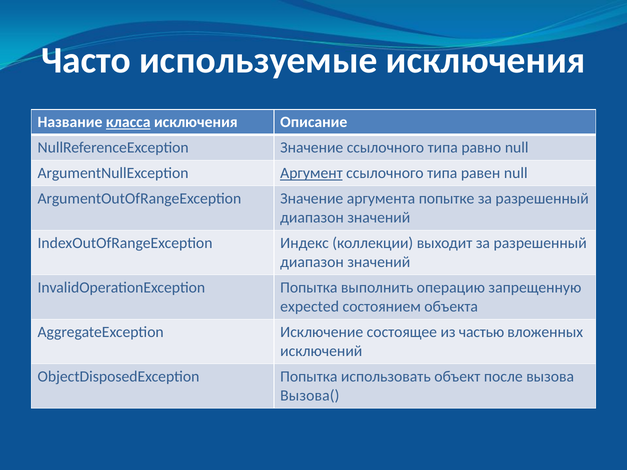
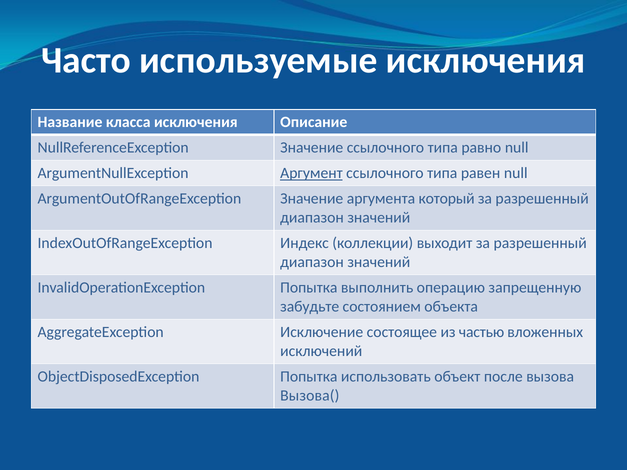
класса underline: present -> none (128, 122)
попытке: попытке -> который (447, 199)
expected: expected -> забудьте (310, 307)
